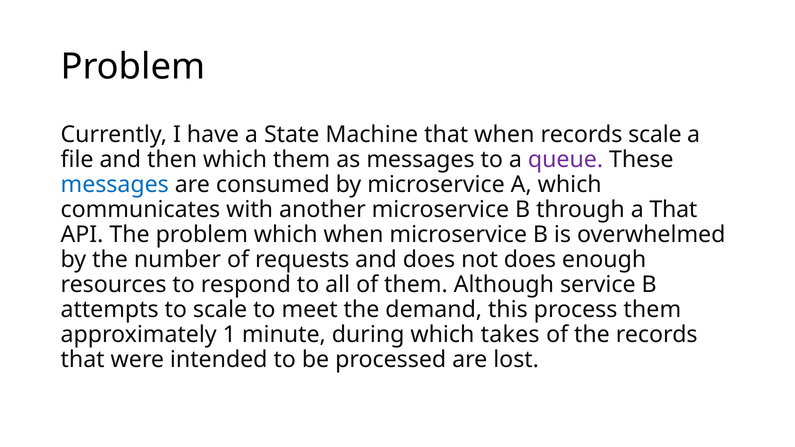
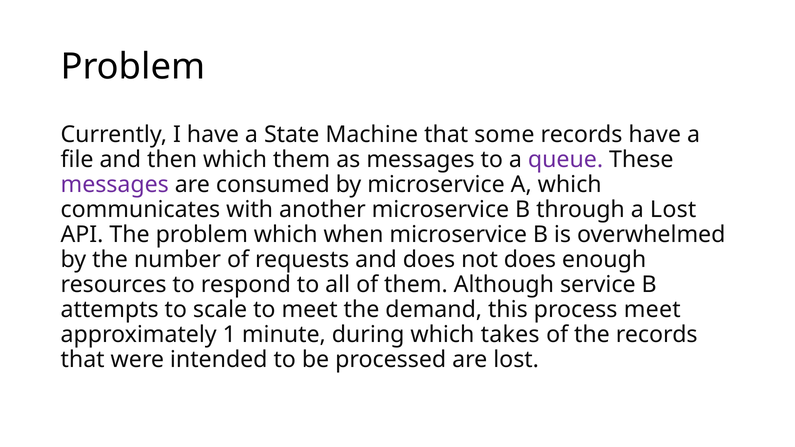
that when: when -> some (504, 134)
records scale: scale -> have (655, 134)
messages colour: blue -> purple (115, 185)
a That: That -> Lost (673, 210)
process them: them -> meet (652, 310)
